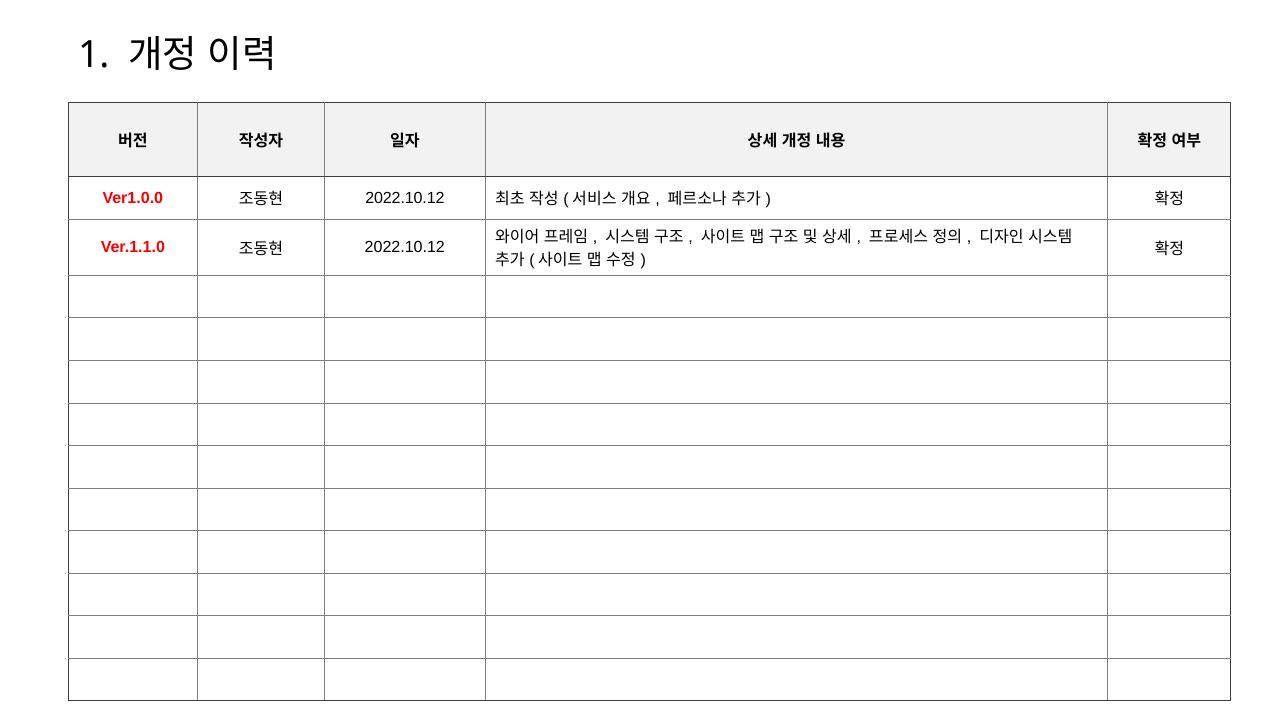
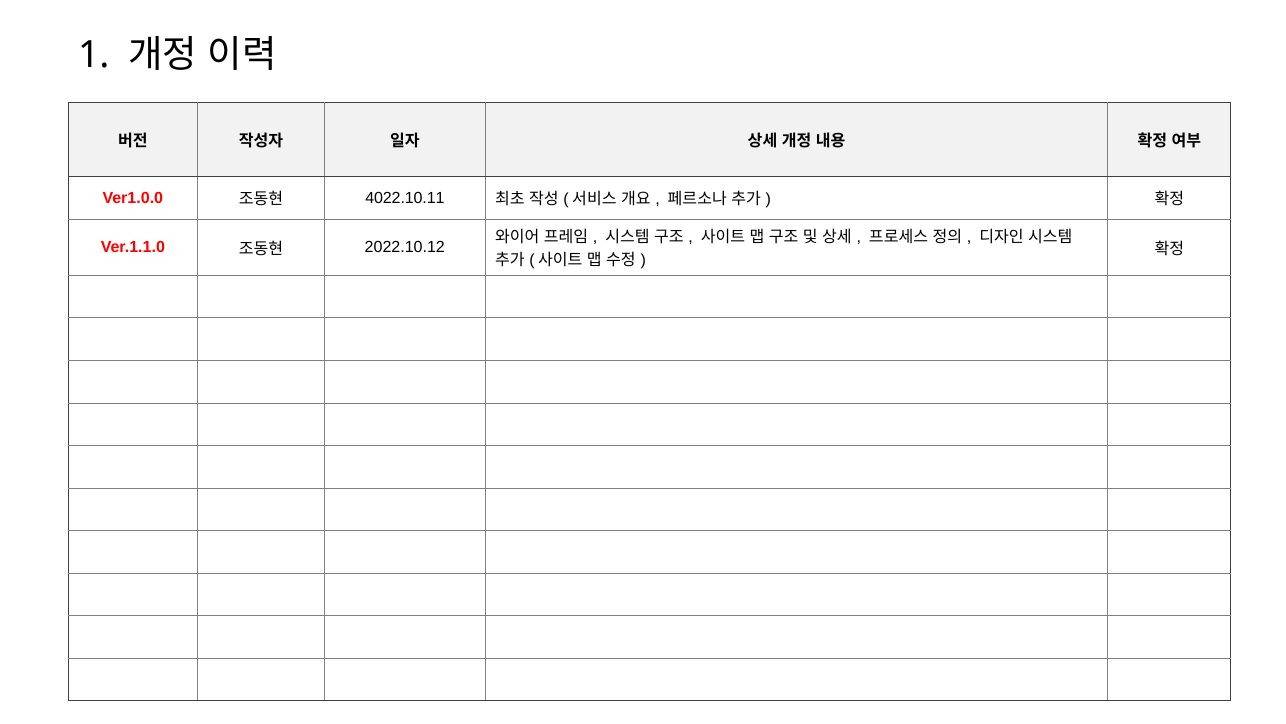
2022.10.12: 2022.10.12 -> 4022.10.11 (405, 198)
